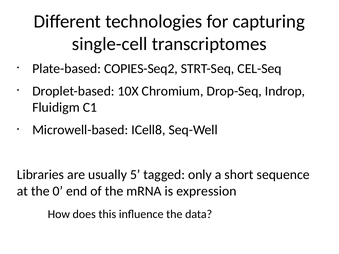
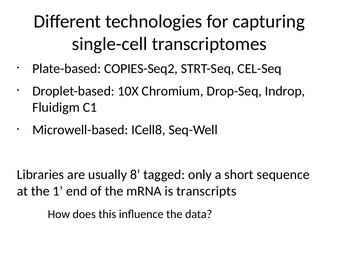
5: 5 -> 8 (135, 175)
0: 0 -> 1 (58, 191)
expression: expression -> transcripts (206, 191)
